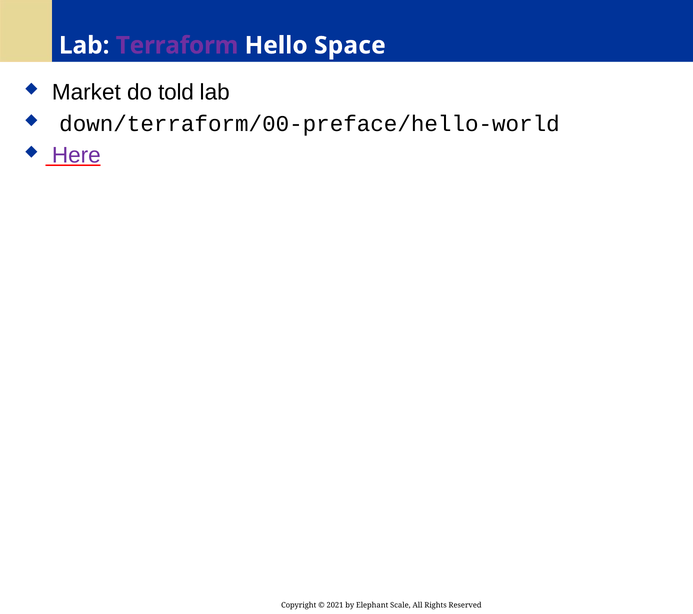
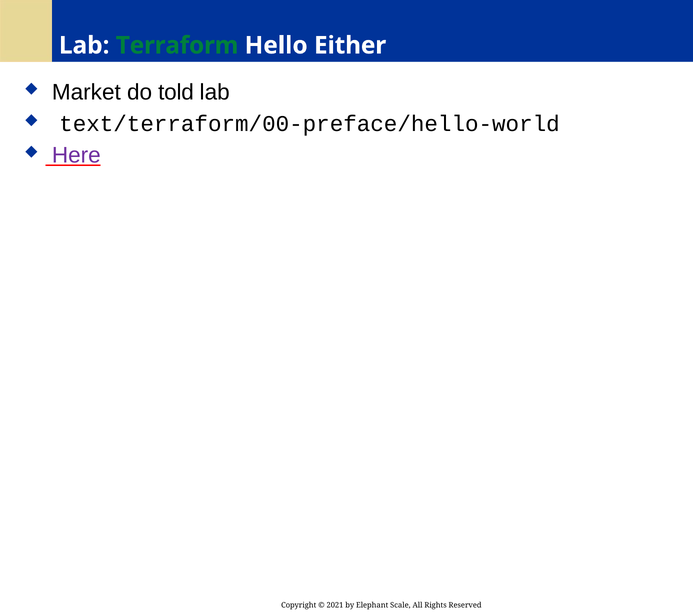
Terraform colour: purple -> green (177, 45)
Space: Space -> Either (350, 45)
down/terraform/00-preface/hello-world: down/terraform/00-preface/hello-world -> text/terraform/00-preface/hello-world (309, 124)
